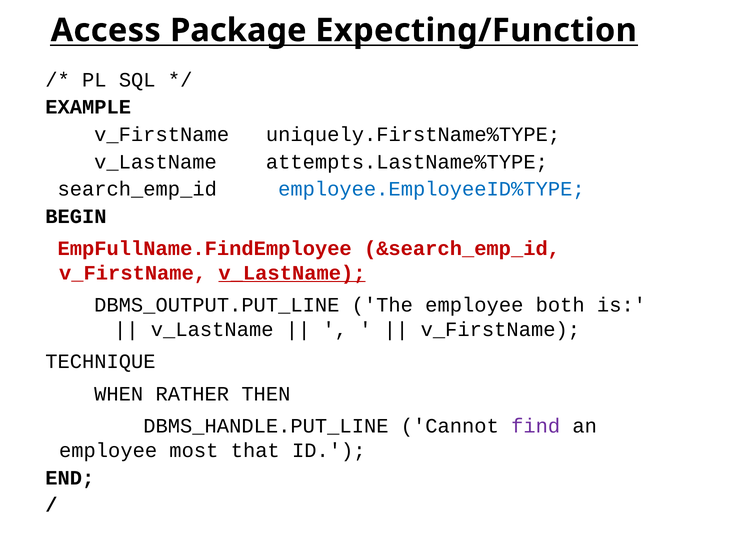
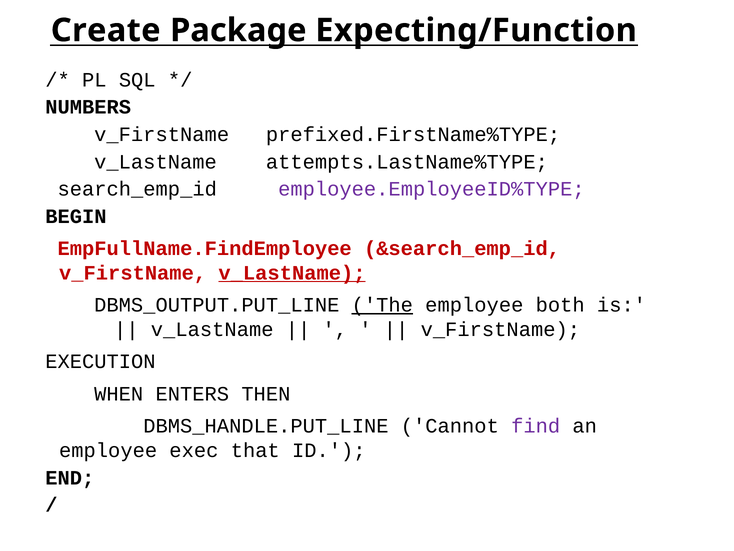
Access: Access -> Create (106, 30)
EXAMPLE: EXAMPLE -> NUMBERS (88, 107)
uniquely.FirstName%TYPE: uniquely.FirstName%TYPE -> prefixed.FirstName%TYPE (413, 134)
employee.EmployeeID%TYPE colour: blue -> purple (431, 189)
The underline: none -> present (382, 305)
TECHNIQUE: TECHNIQUE -> EXECUTION (100, 361)
RATHER: RATHER -> ENTERS (192, 393)
most: most -> exec (194, 450)
